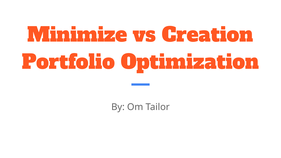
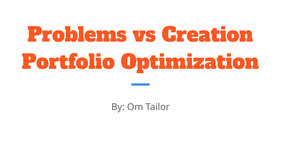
Minimize: Minimize -> Problems (77, 35)
